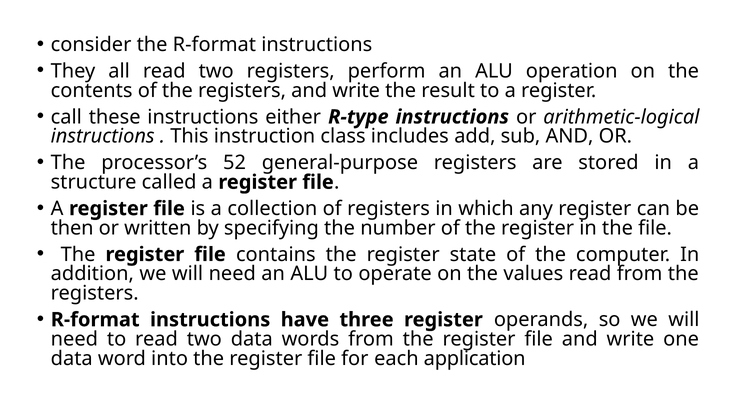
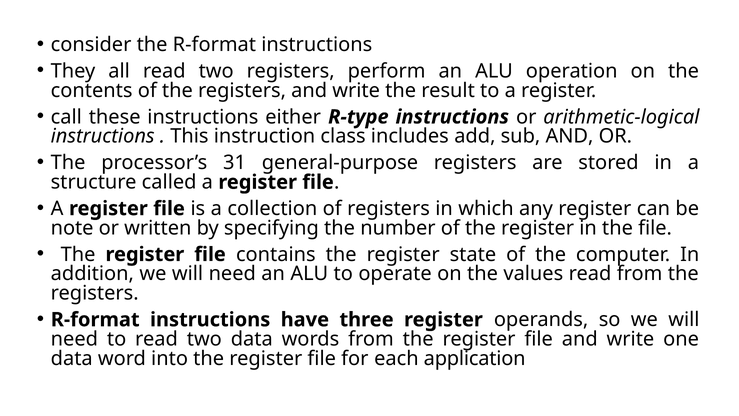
52: 52 -> 31 (235, 163)
then: then -> note (72, 228)
